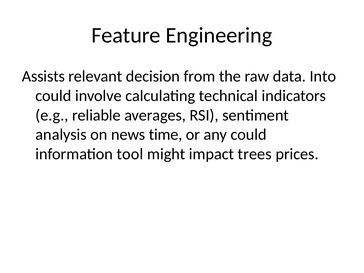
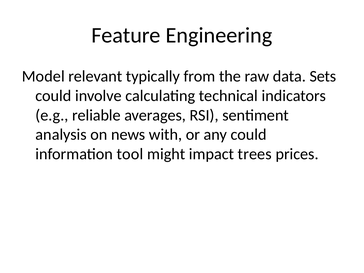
Assists: Assists -> Model (43, 76)
decision: decision -> typically (153, 76)
Into: Into -> Sets (323, 76)
time: time -> with (166, 135)
